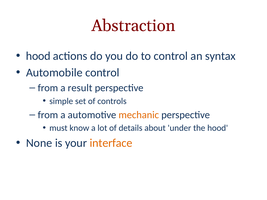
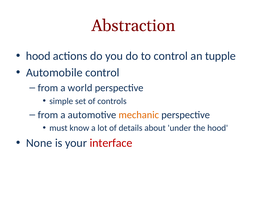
syntax: syntax -> tupple (220, 56)
result: result -> world (80, 88)
interface colour: orange -> red (111, 143)
